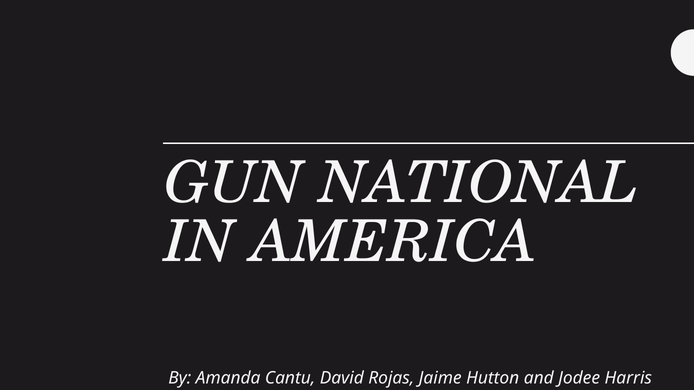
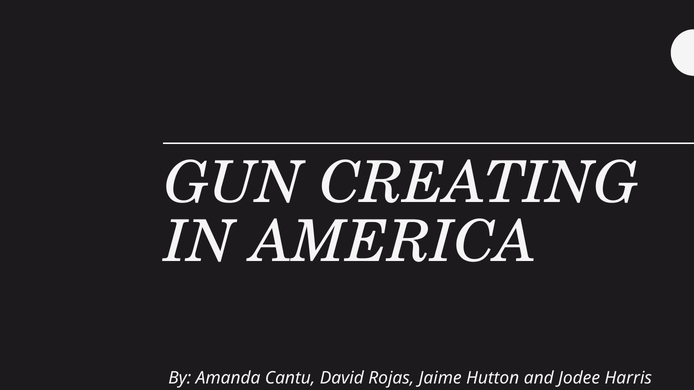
NATIONAL: NATIONAL -> CREATING (479, 183)
